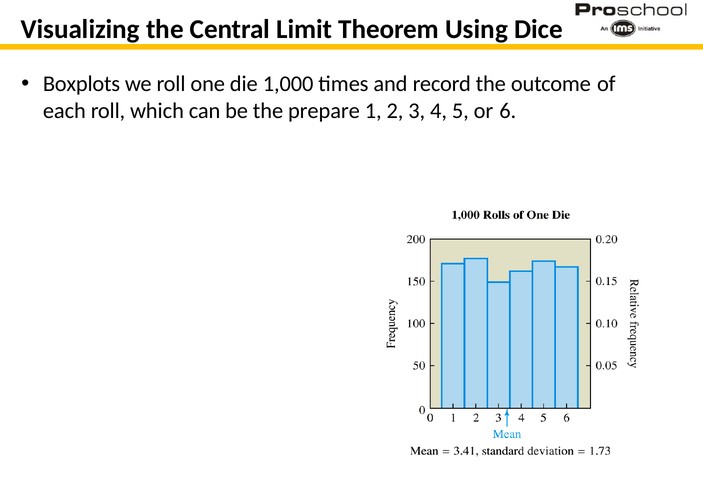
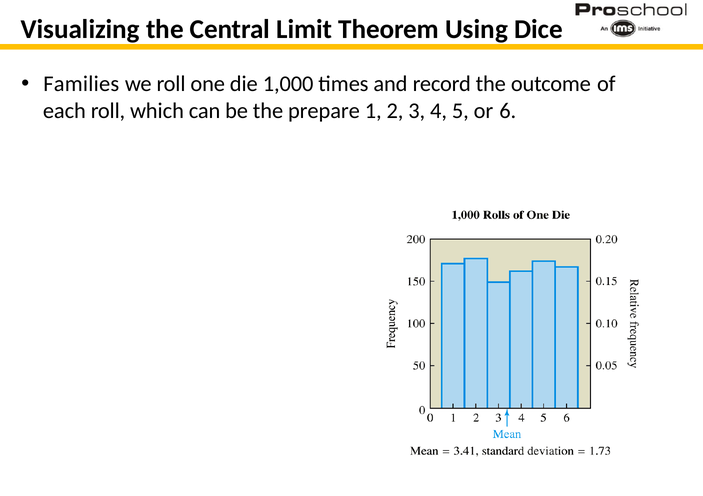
Boxplots: Boxplots -> Families (81, 84)
